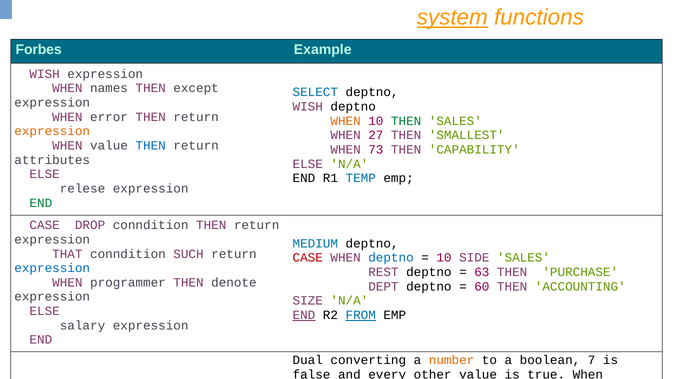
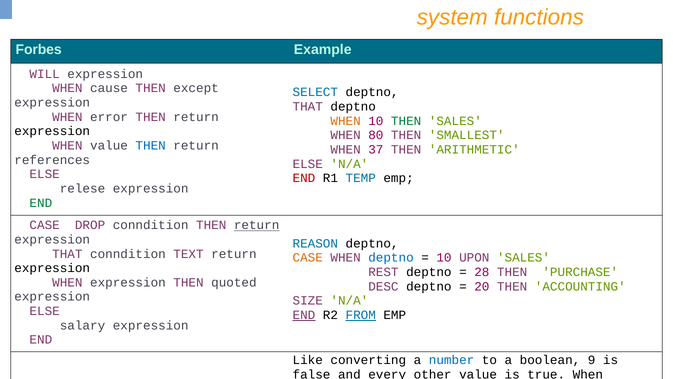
system underline: present -> none (452, 18)
WISH: WISH -> WILL (45, 74)
names: names -> cause (109, 88)
WISH: WISH -> THAT (308, 106)
expression colour: orange -> black (52, 131)
27: 27 -> 80 (376, 135)
73: 73 -> 37 (376, 149)
CAPABILITY: CAPABILITY -> ARITHMETIC (474, 149)
attributes: attributes -> references (52, 160)
END colour: black -> red (304, 178)
return underline: none -> present (257, 225)
MEDIUM: MEDIUM -> REASON (315, 243)
SUCH: SUCH -> TEXT (188, 254)
CASE colour: red -> orange (308, 258)
SIDE: SIDE -> UPON (474, 258)
expression colour: blue -> black (52, 268)
63: 63 -> 28 (482, 272)
WHEN programmer: programmer -> expression (128, 282)
denote: denote -> quoted (234, 282)
DEPT: DEPT -> DESC (383, 286)
60: 60 -> 20 (482, 286)
Dual: Dual -> Like (308, 360)
number colour: orange -> blue (452, 360)
7: 7 -> 9 (592, 360)
